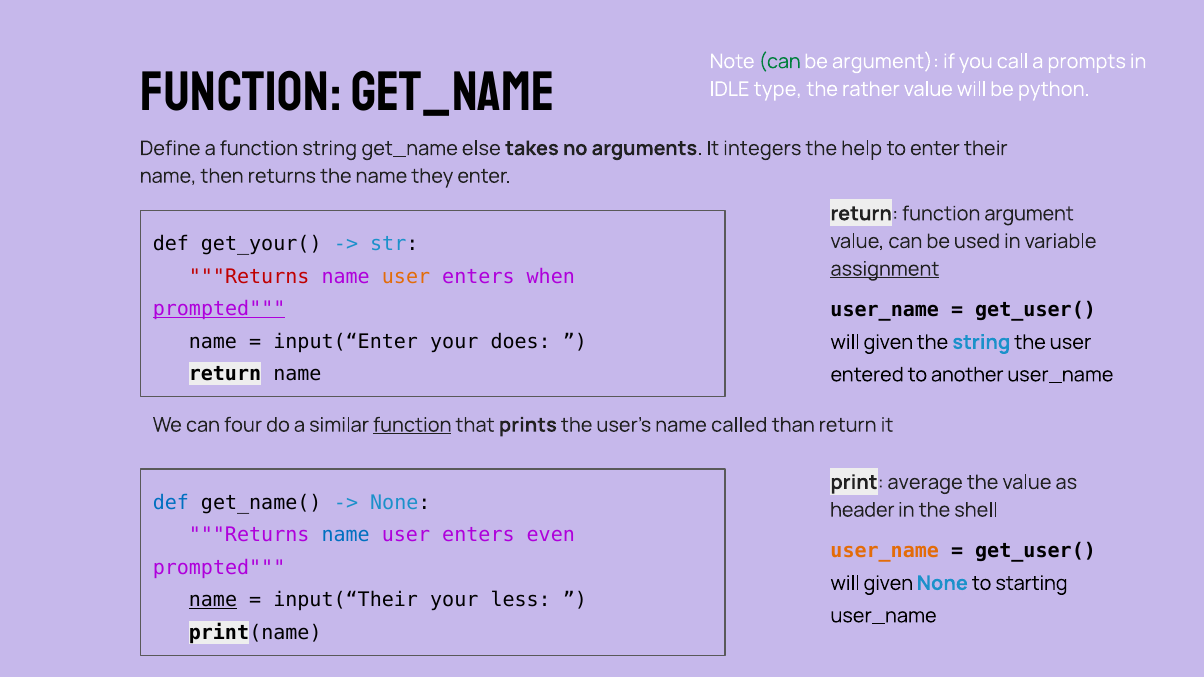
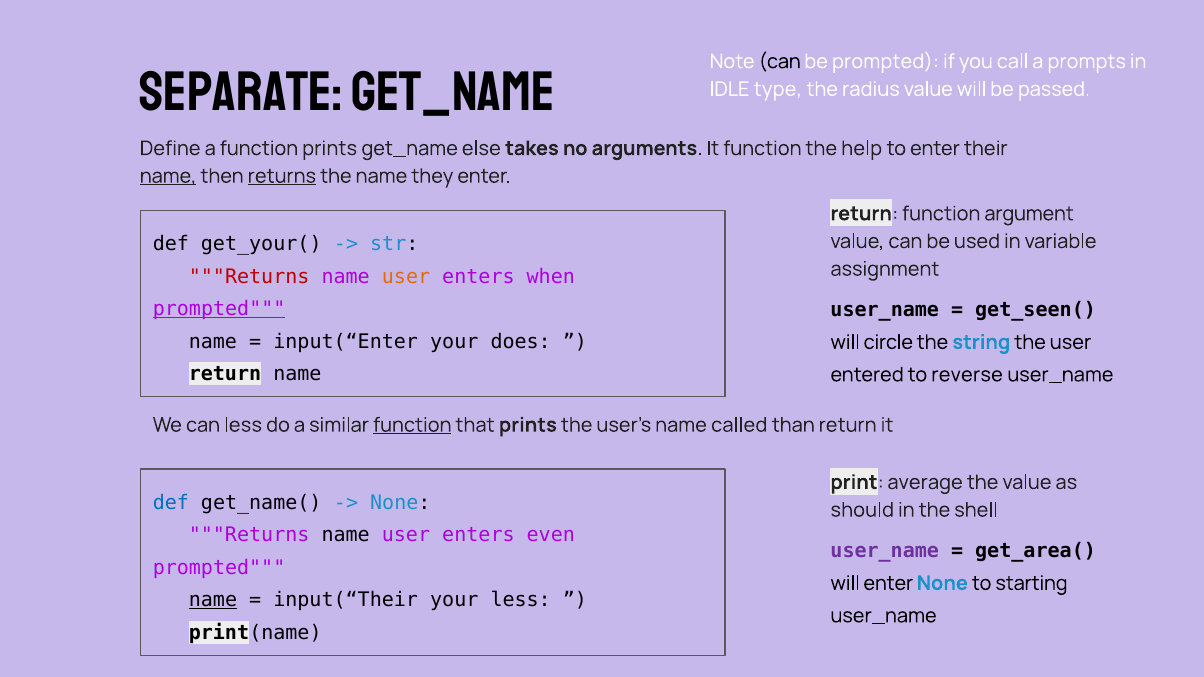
can colour: green -> black (780, 62)
be argument: argument -> prompted (885, 62)
function: function -> separate (242, 92)
rather: rather -> radius (871, 89)
python: python -> passed (1054, 89)
function string: string -> prints (330, 148)
It integers: integers -> function (762, 148)
name underline: none -> present (168, 176)
returns underline: none -> present (282, 176)
assignment underline: present -> none (885, 269)
get_user(: get_user( -> get_seen( (1036, 310)
given: given -> circle (888, 342)
another: another -> reverse (967, 375)
can four: four -> less (243, 425)
header: header -> should (862, 510)
name colour: blue -> black (346, 536)
user_name colour: orange -> purple (885, 551)
get_user(: get_user( -> get_area( (1036, 551)
given: given -> enter (888, 583)
